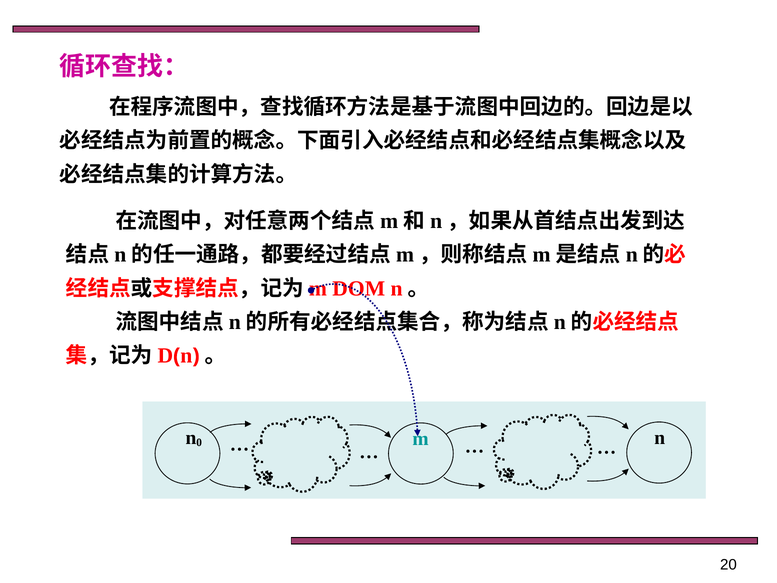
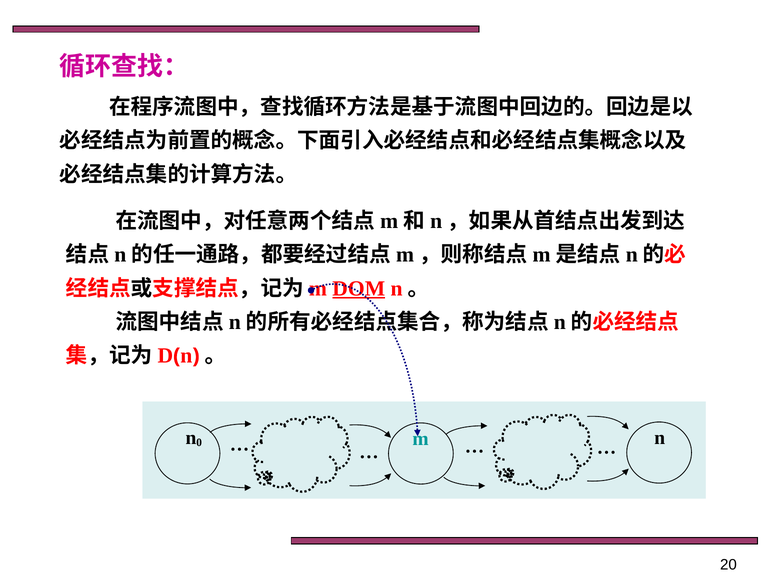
DOM underline: none -> present (359, 288)
